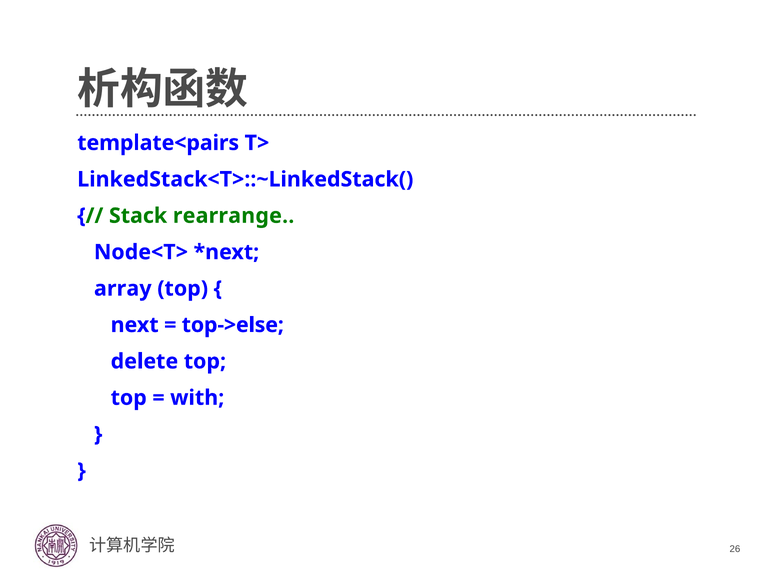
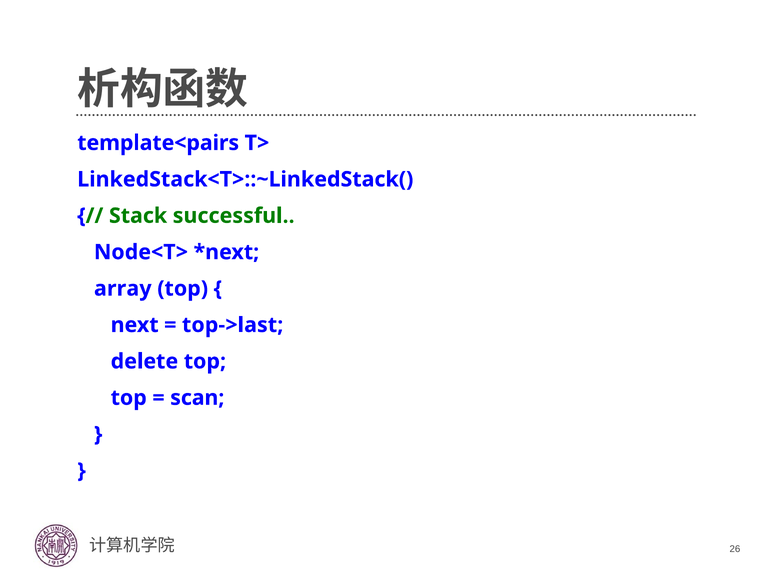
rearrange: rearrange -> successful (234, 216)
top->else: top->else -> top->last (233, 325)
with: with -> scan (197, 397)
